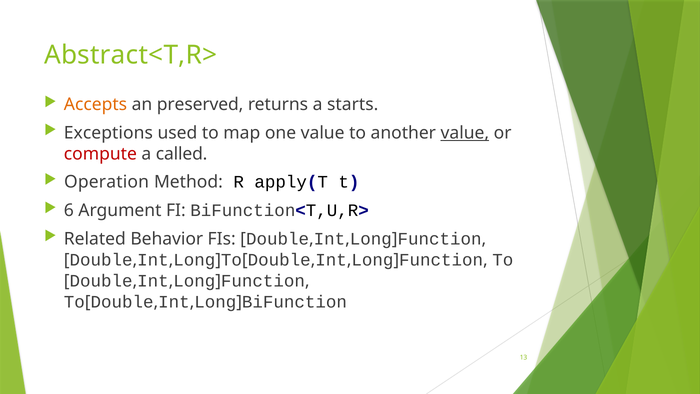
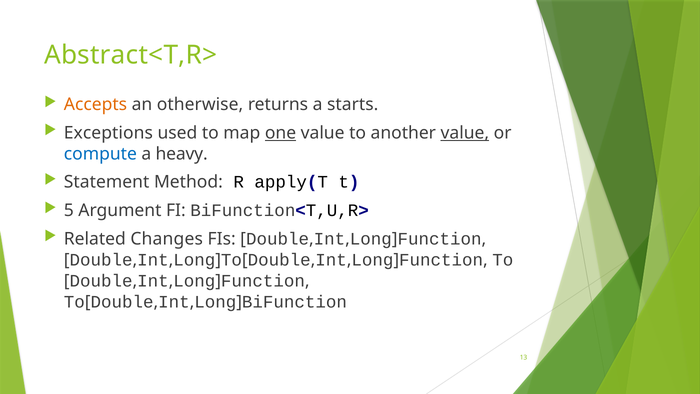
preserved: preserved -> otherwise (200, 104)
one underline: none -> present (281, 133)
compute colour: red -> blue (100, 154)
called: called -> heavy (182, 154)
Operation: Operation -> Statement (107, 182)
6: 6 -> 5 (69, 210)
Behavior: Behavior -> Changes (167, 239)
